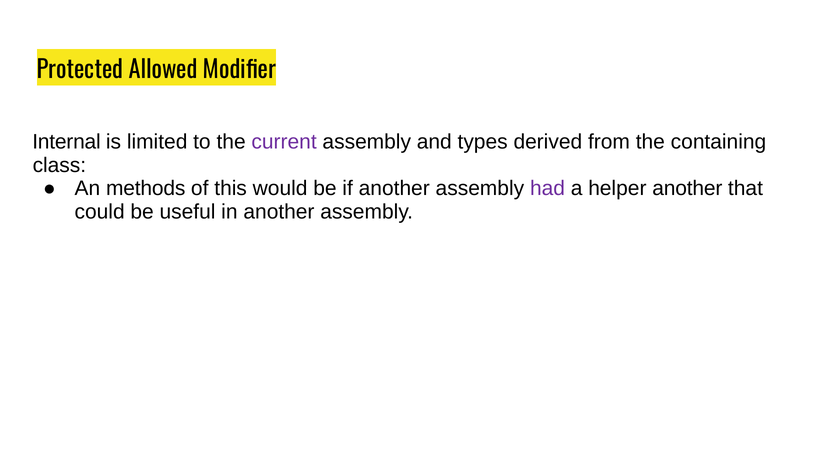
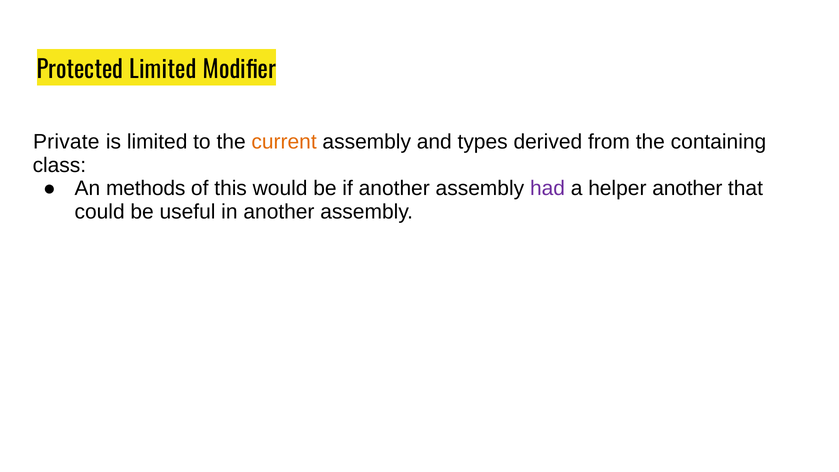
Protected Allowed: Allowed -> Limited (163, 70)
Internal: Internal -> Private (66, 142)
current colour: purple -> orange (284, 142)
